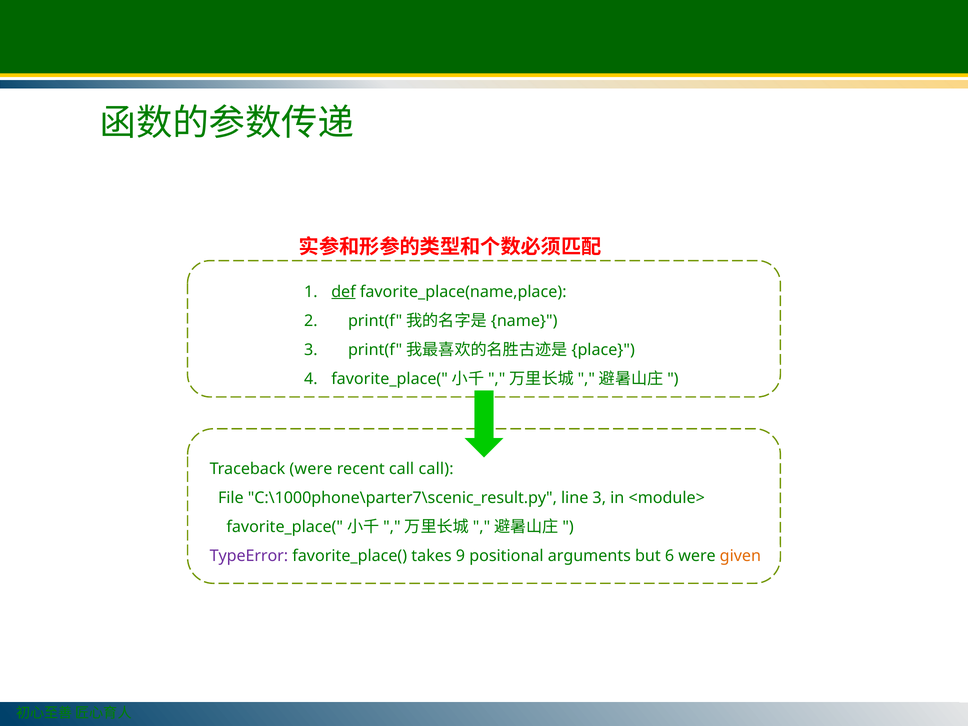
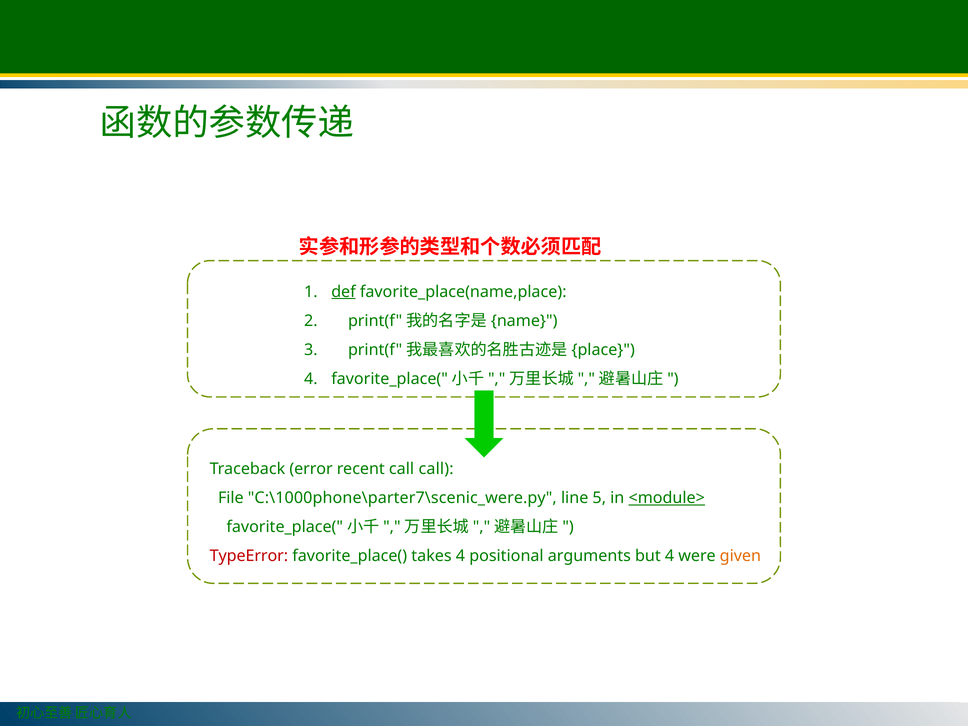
Traceback were: were -> error (311, 469)
C:\1000phone\parter7\scenic_result.py: C:\1000phone\parter7\scenic_result.py -> C:\1000phone\parter7\scenic_were.py (402, 498)
line 3: 3 -> 5 (599, 498)
<module> underline: none -> present (667, 498)
TypeError colour: purple -> red (249, 556)
takes 9: 9 -> 4 (460, 556)
but 6: 6 -> 4 (669, 556)
